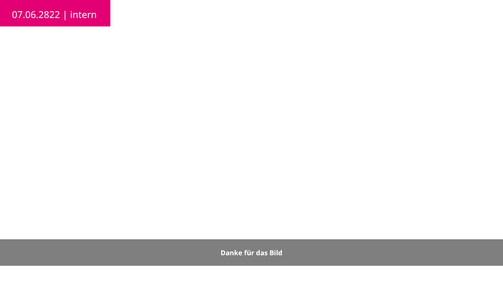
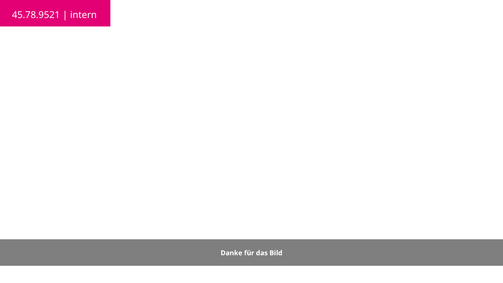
07.06.2822: 07.06.2822 -> 45.78.9521 (36, 15)
